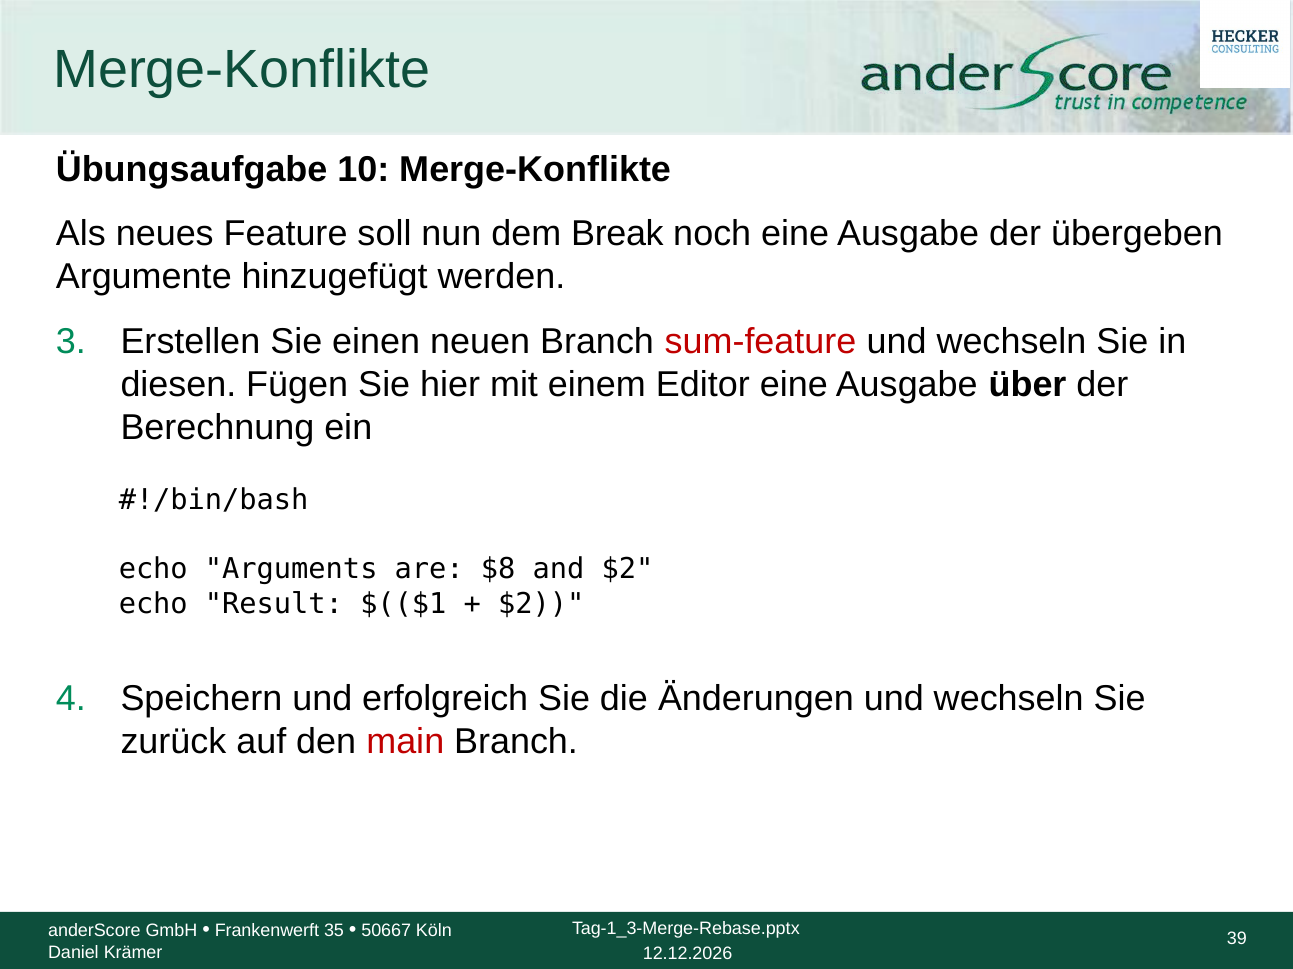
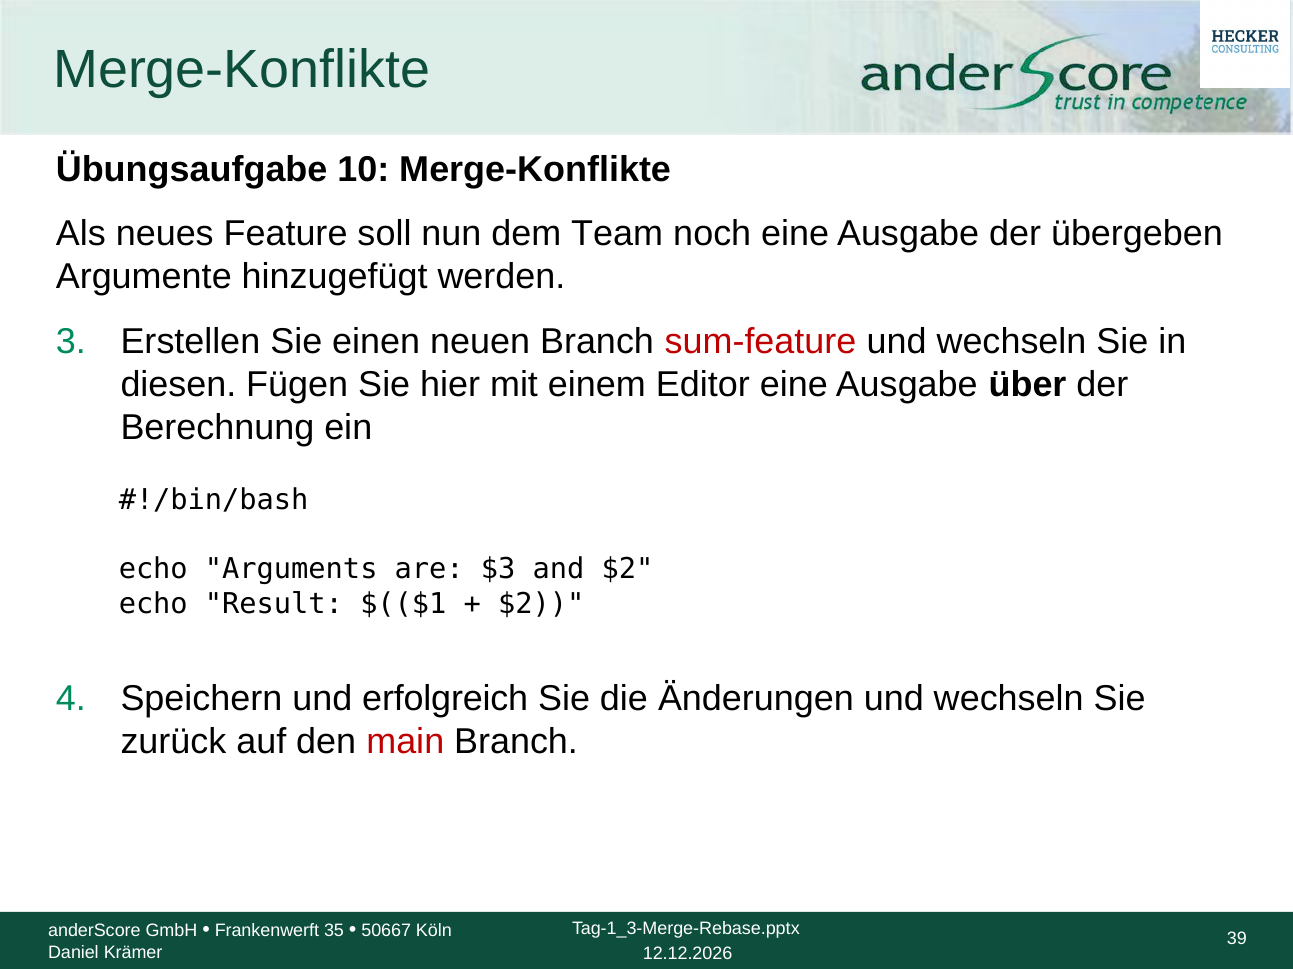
Break: Break -> Team (617, 234)
$8: $8 -> $3 (498, 570)
